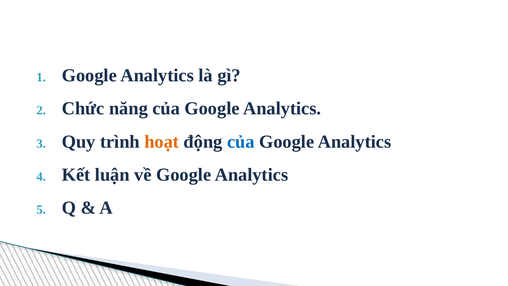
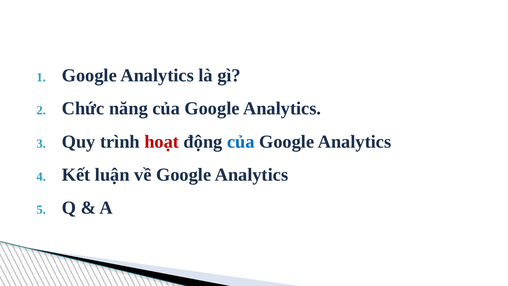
hoạt colour: orange -> red (162, 142)
